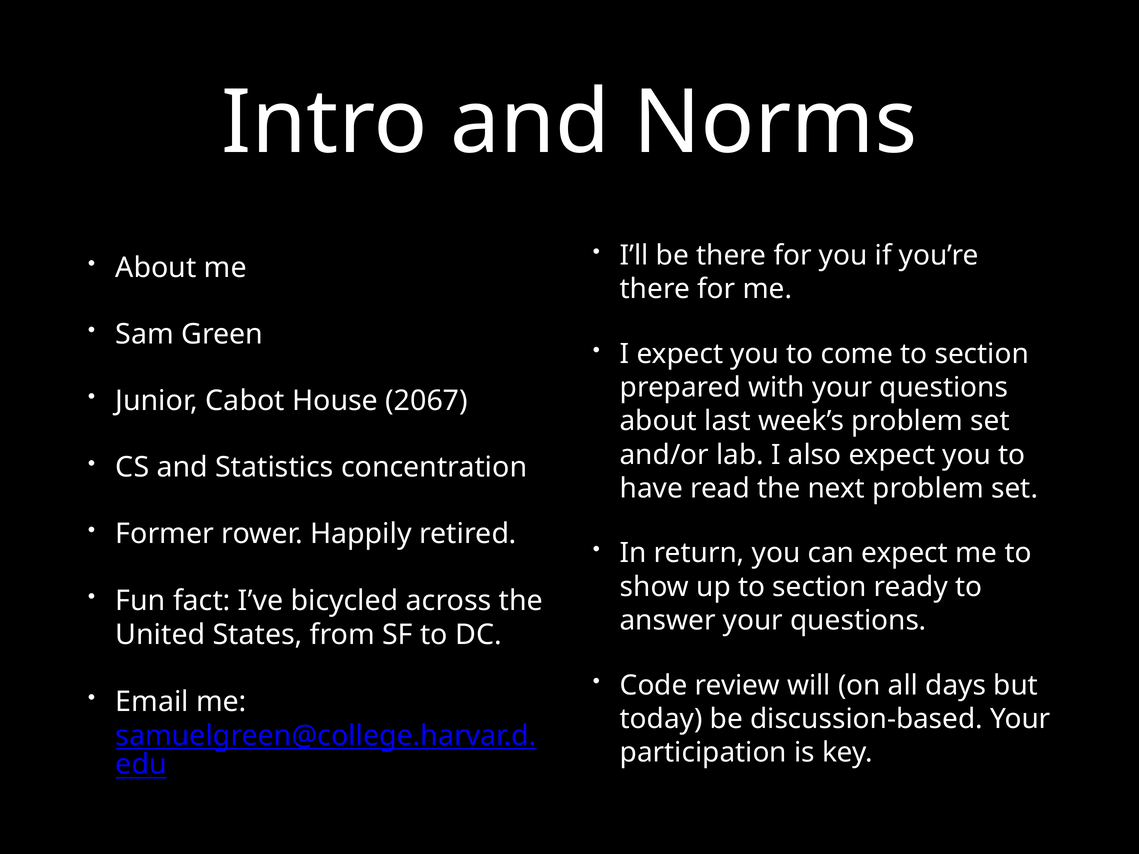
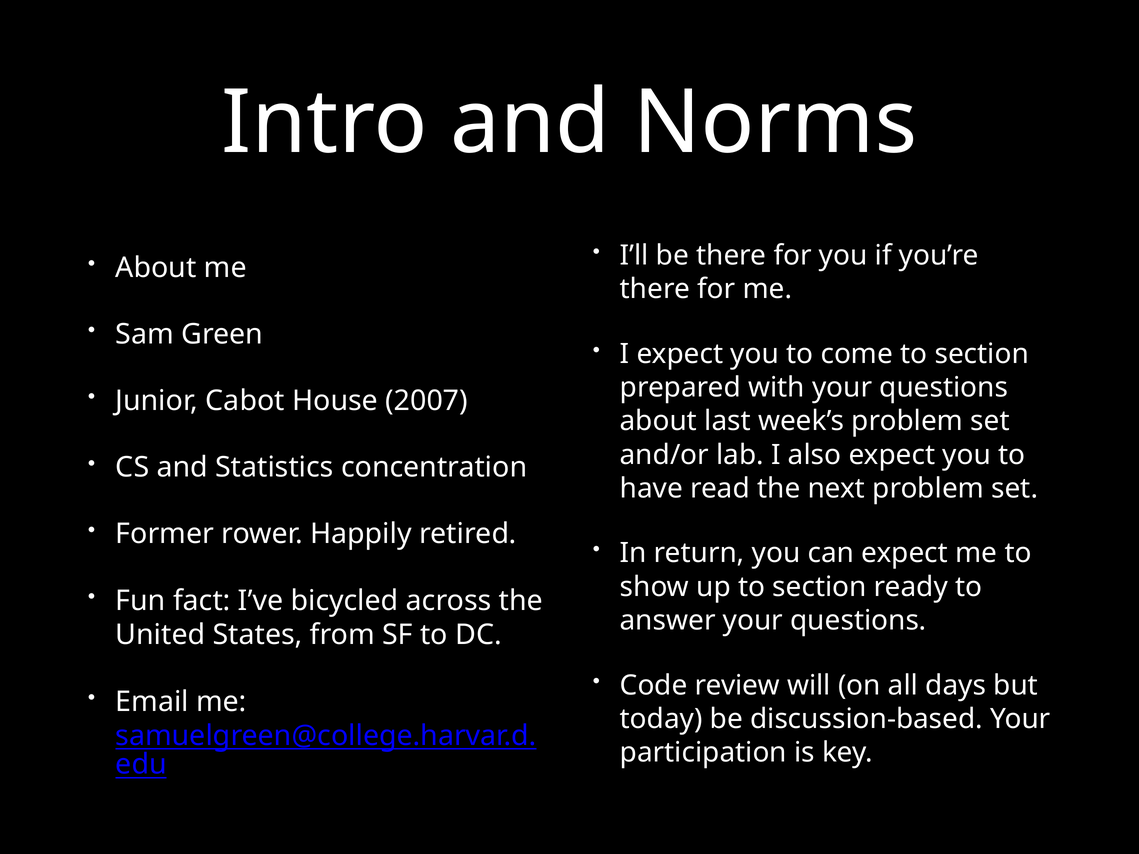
2067: 2067 -> 2007 (427, 401)
